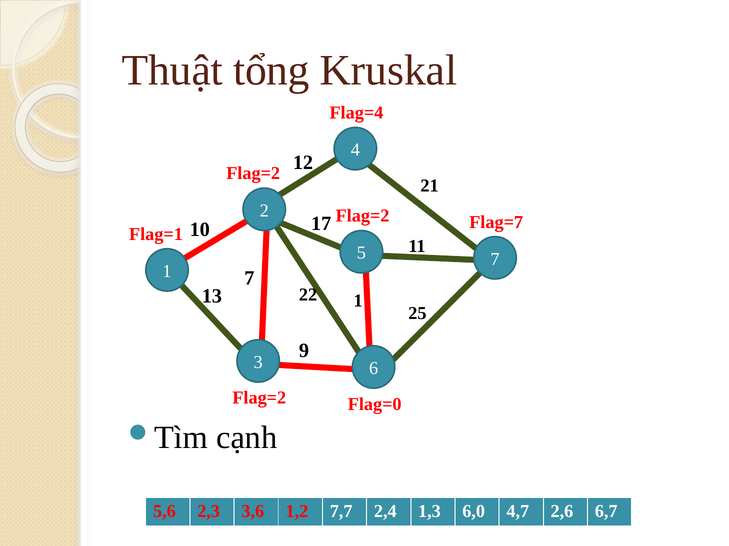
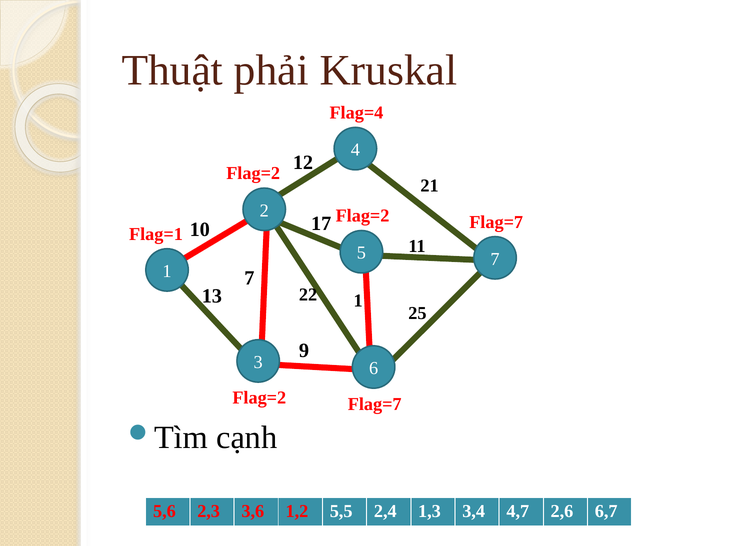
tổng: tổng -> phải (271, 70)
Flag=0: Flag=0 -> Flag=7 (375, 405)
7,7: 7,7 -> 5,5 (341, 512)
6,0: 6,0 -> 3,4 (474, 512)
